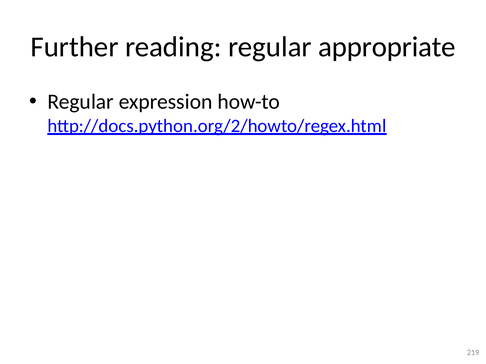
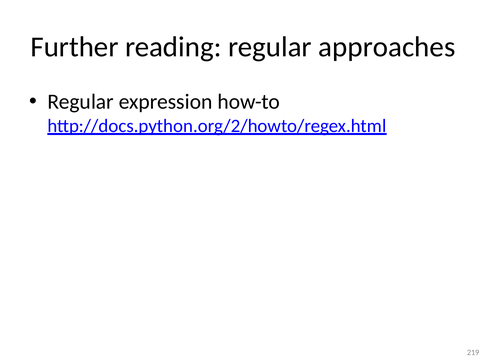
appropriate: appropriate -> approaches (387, 47)
